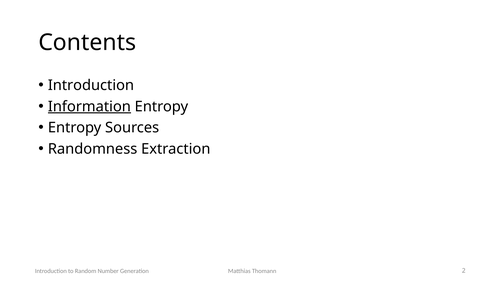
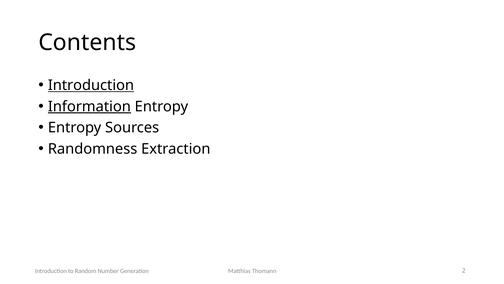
Introduction underline: none -> present (91, 85)
